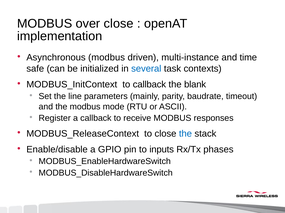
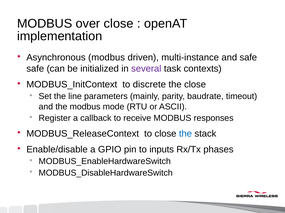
and time: time -> safe (248, 58)
several colour: blue -> purple (146, 69)
to callback: callback -> discrete (149, 85)
the blank: blank -> close (195, 85)
